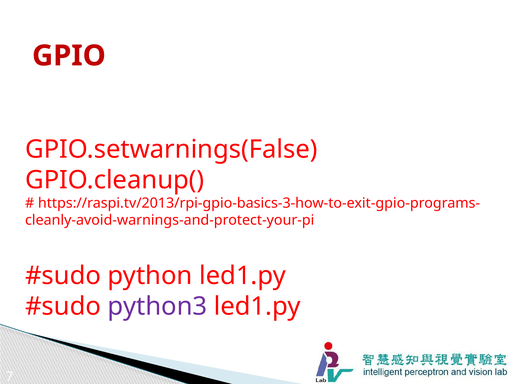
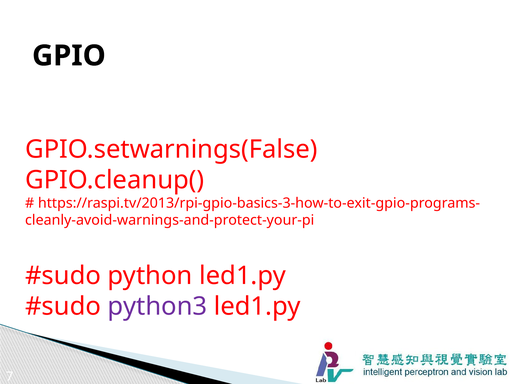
GPIO colour: red -> black (69, 56)
